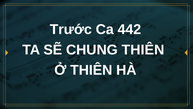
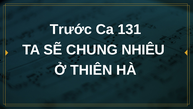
442: 442 -> 131 (129, 29)
CHUNG THIÊN: THIÊN -> NHIÊU (143, 50)
